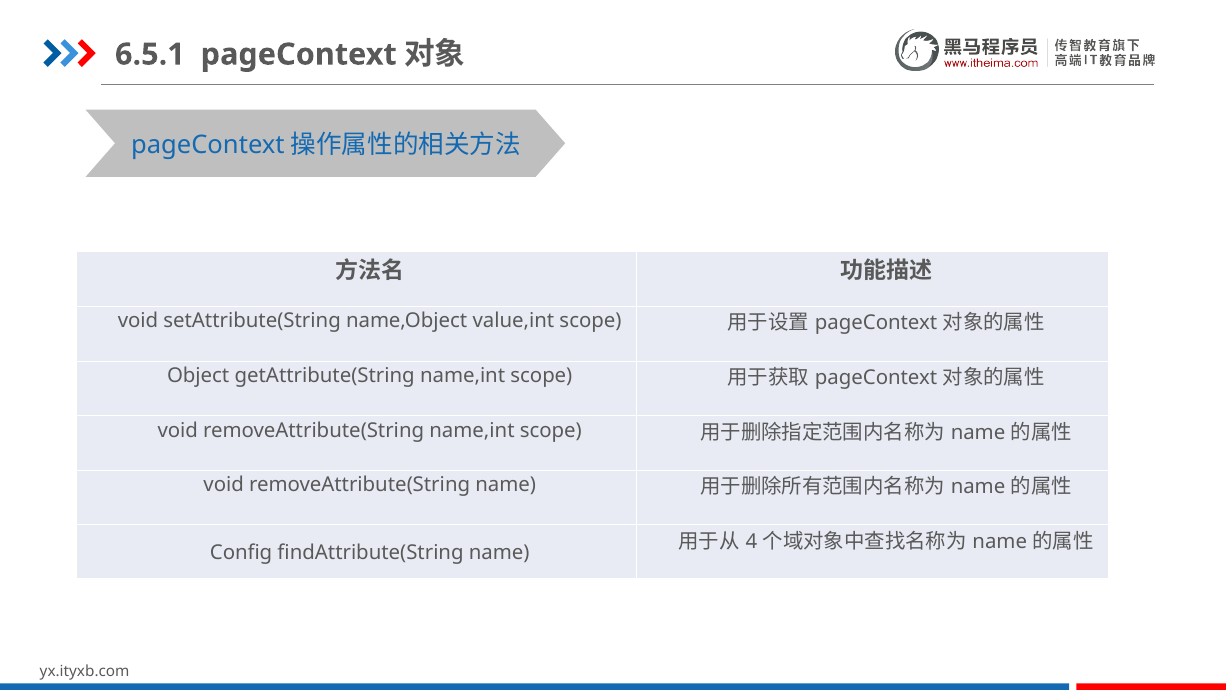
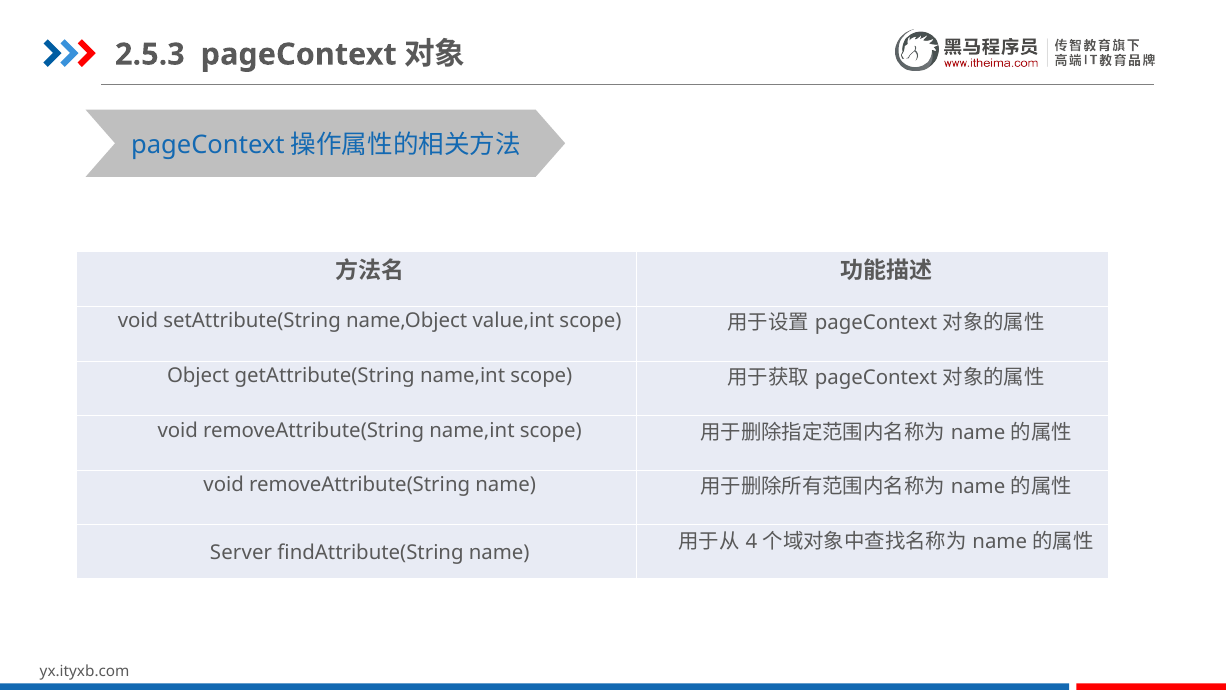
6.5.1: 6.5.1 -> 2.5.3 (150, 54)
Config: Config -> Server (241, 553)
